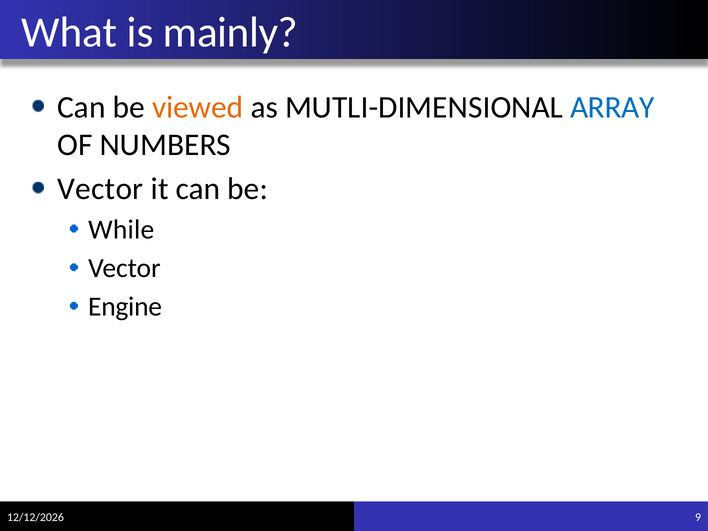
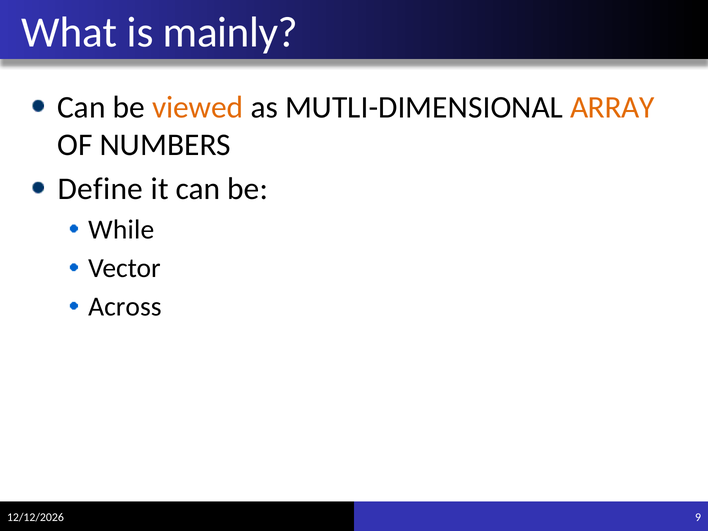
ARRAY colour: blue -> orange (612, 107)
Vector: Vector -> Define (100, 189)
Engine: Engine -> Across (125, 307)
